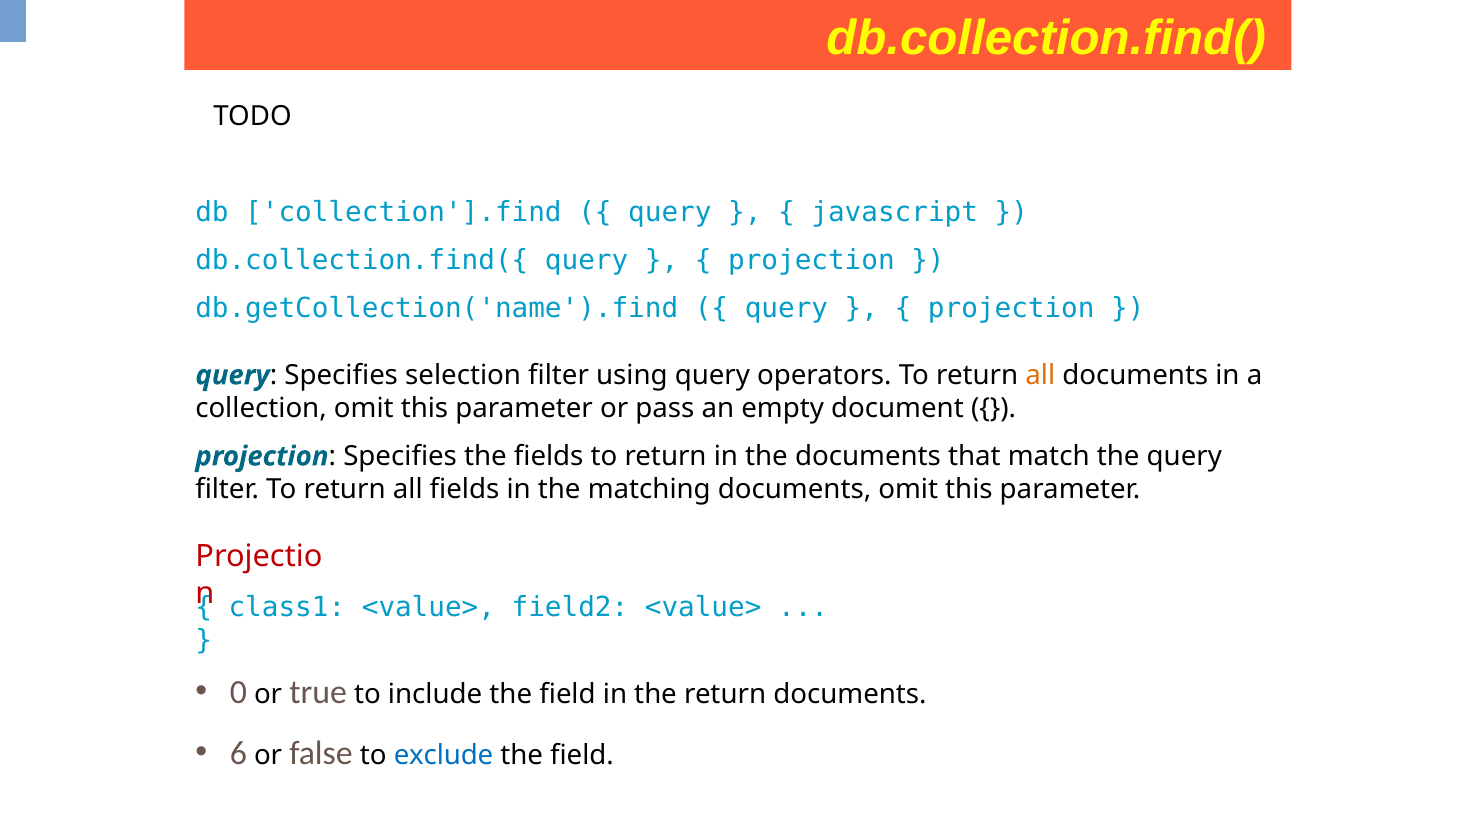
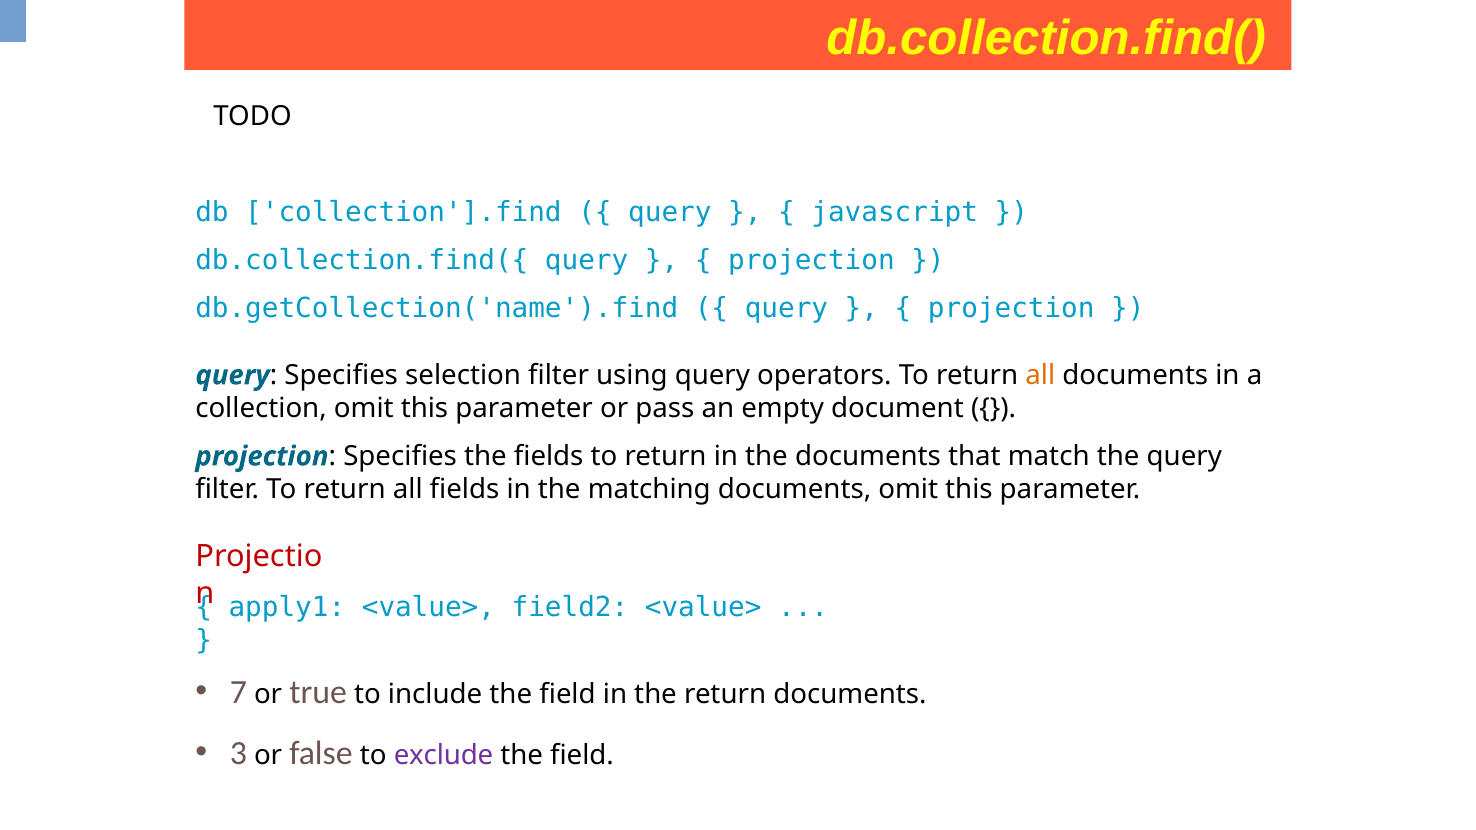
class1: class1 -> apply1 (287, 607)
0: 0 -> 7 (238, 693)
6: 6 -> 3 (238, 753)
exclude colour: blue -> purple (444, 755)
